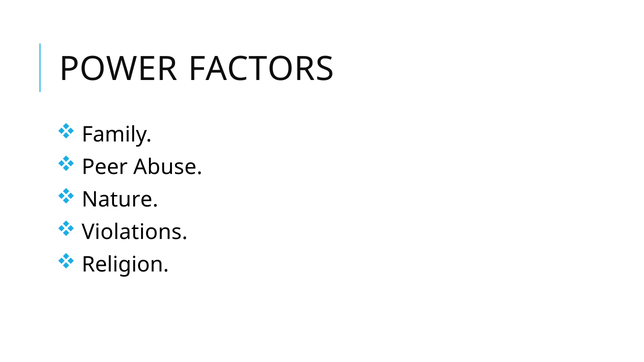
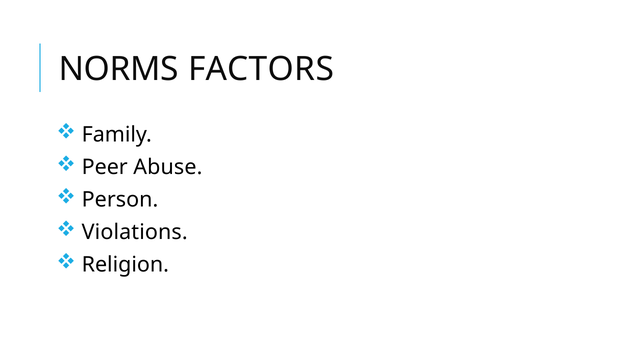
POWER: POWER -> NORMS (119, 69)
Nature: Nature -> Person (120, 200)
